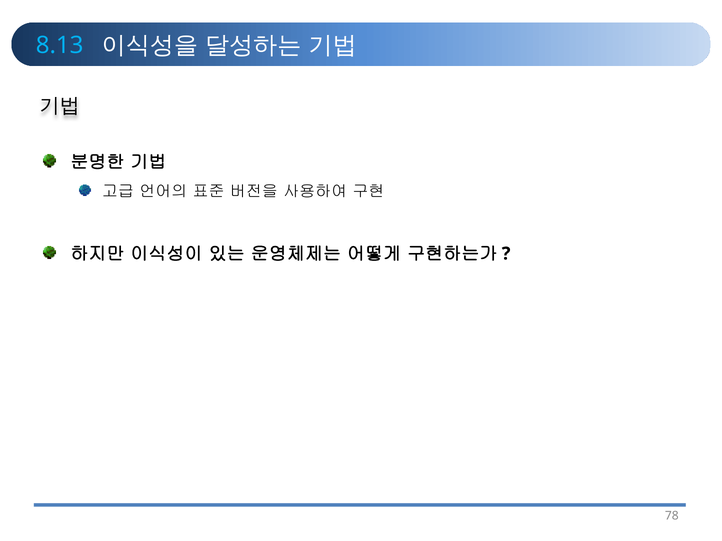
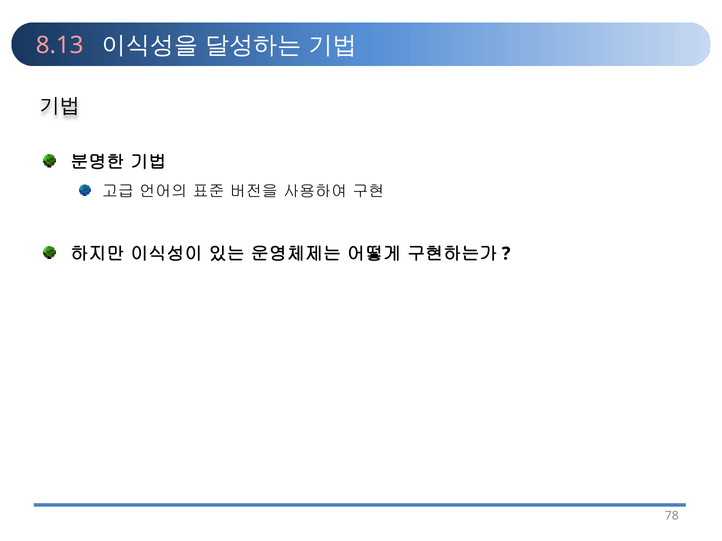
8.13 colour: light blue -> pink (60, 46)
